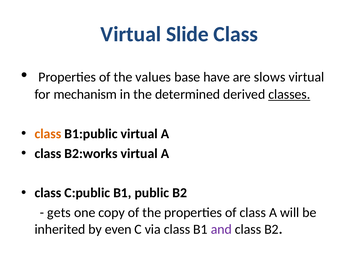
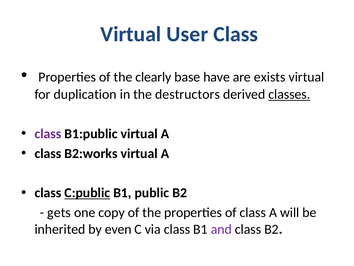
Slide: Slide -> User (187, 34)
values: values -> clearly (153, 77)
slows: slows -> exists (270, 77)
mechanism: mechanism -> duplication (85, 94)
determined: determined -> destructors (187, 94)
class colour: orange -> purple (48, 134)
C:public underline: none -> present (87, 193)
